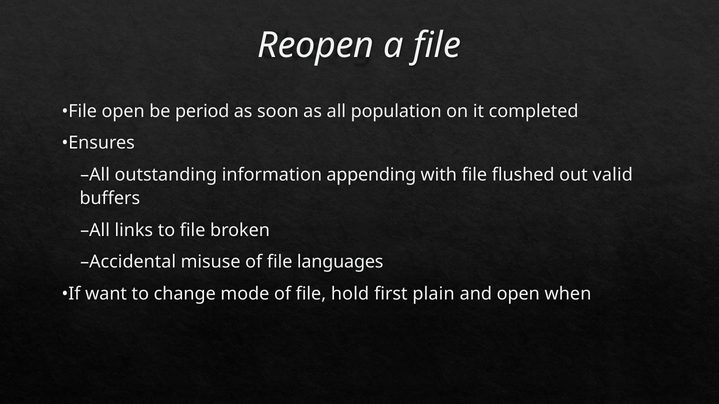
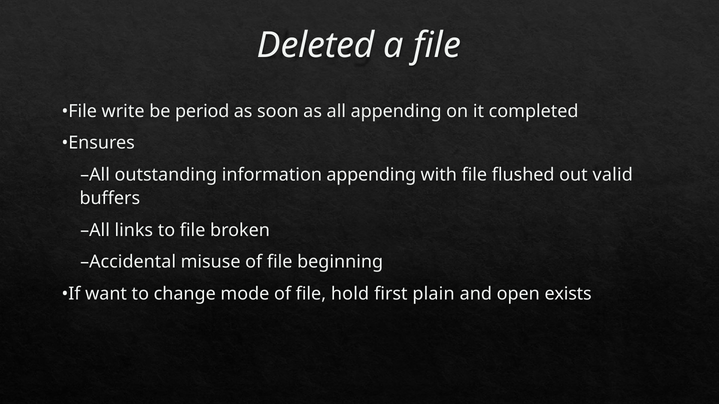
Reopen: Reopen -> Deleted (316, 46)
File open: open -> write (123, 111)
all population: population -> appending (396, 111)
languages: languages -> beginning (340, 262)
when: when -> exists (568, 294)
